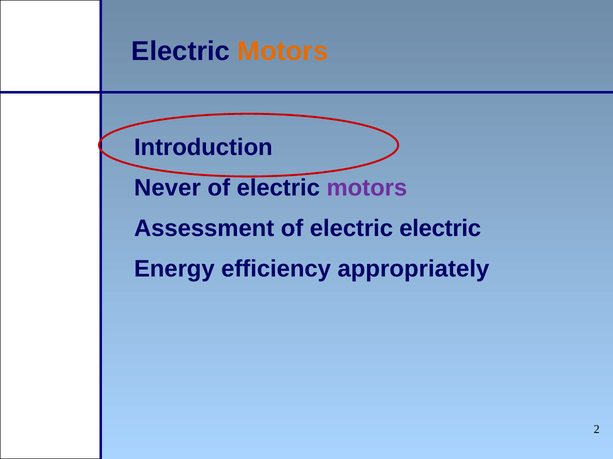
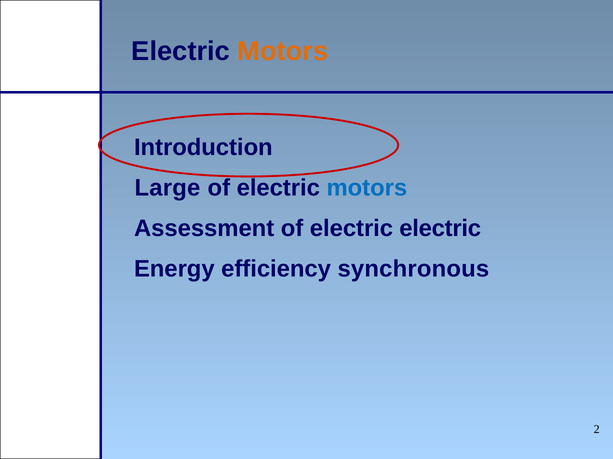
Never: Never -> Large (167, 188)
motors colour: purple -> blue (367, 188)
appropriately: appropriately -> synchronous (413, 269)
